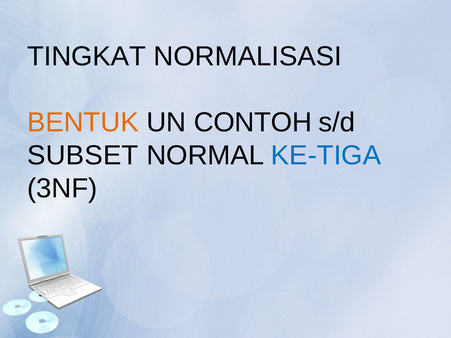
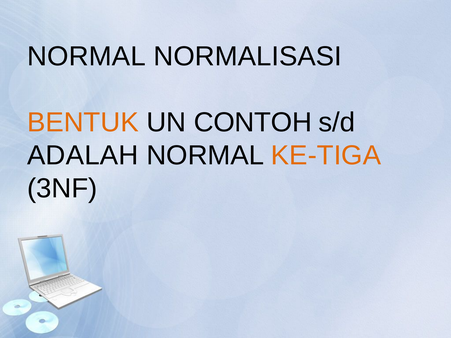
TINGKAT: TINGKAT -> NORMAL (86, 56)
SUBSET: SUBSET -> ADALAH (83, 155)
KE-TIGA colour: blue -> orange (326, 155)
